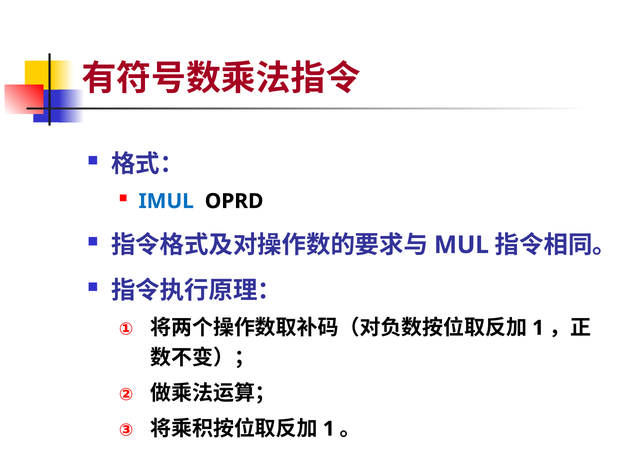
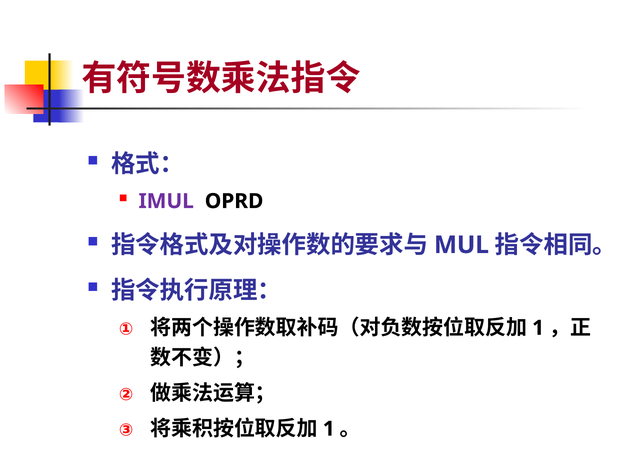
IMUL colour: blue -> purple (166, 201)
